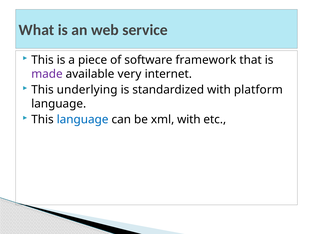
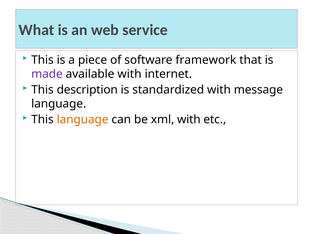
available very: very -> with (129, 74)
underlying: underlying -> description (87, 90)
platform: platform -> message (258, 90)
language colour: blue -> orange (83, 120)
